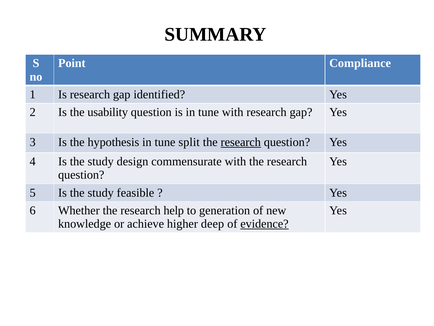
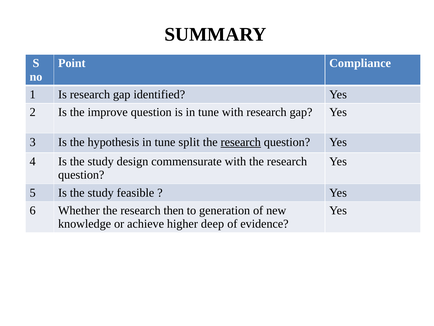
usability: usability -> improve (108, 112)
help: help -> then (174, 210)
evidence underline: present -> none (264, 224)
